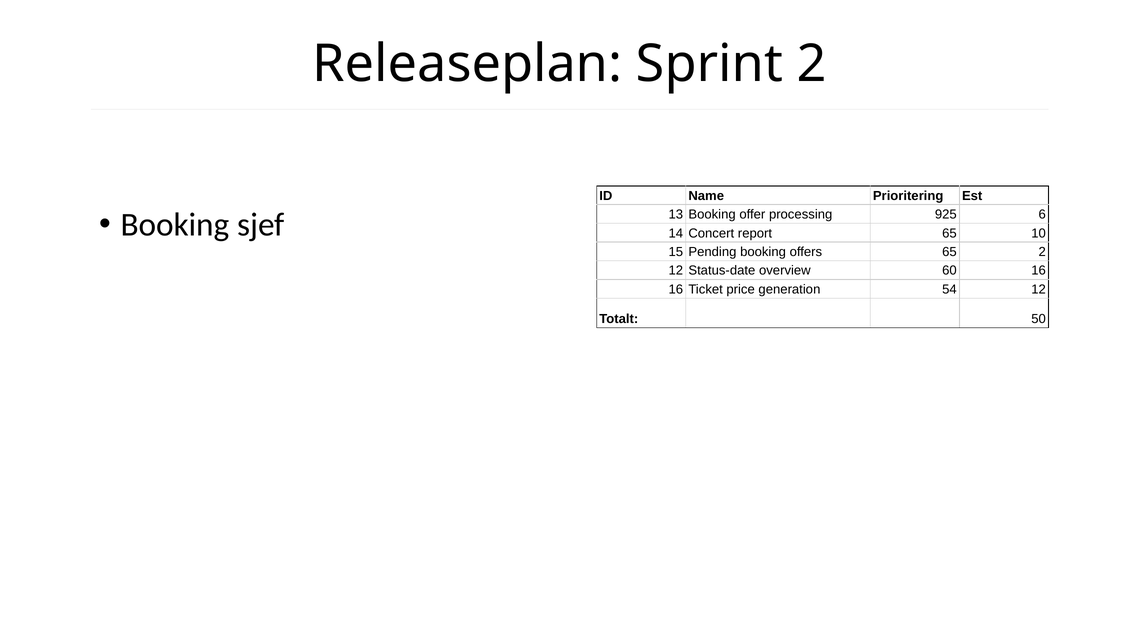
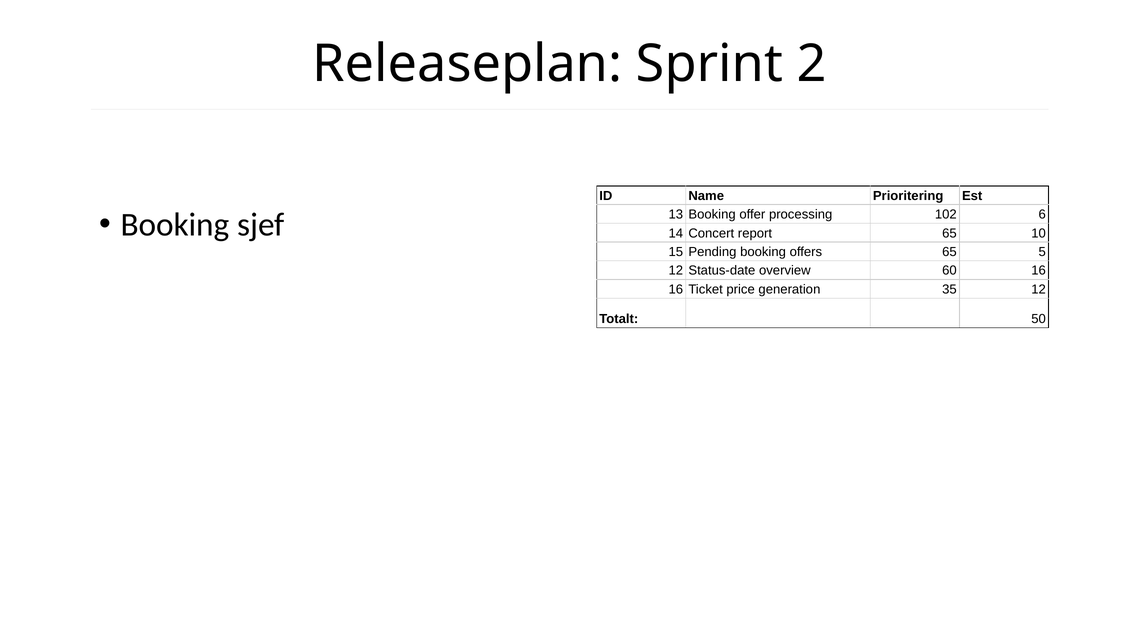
925: 925 -> 102 (946, 214)
65 2: 2 -> 5 (1042, 252)
54: 54 -> 35 (949, 289)
